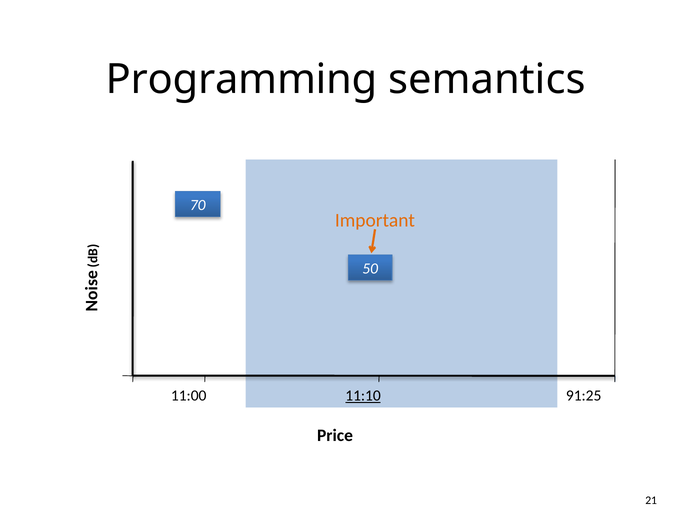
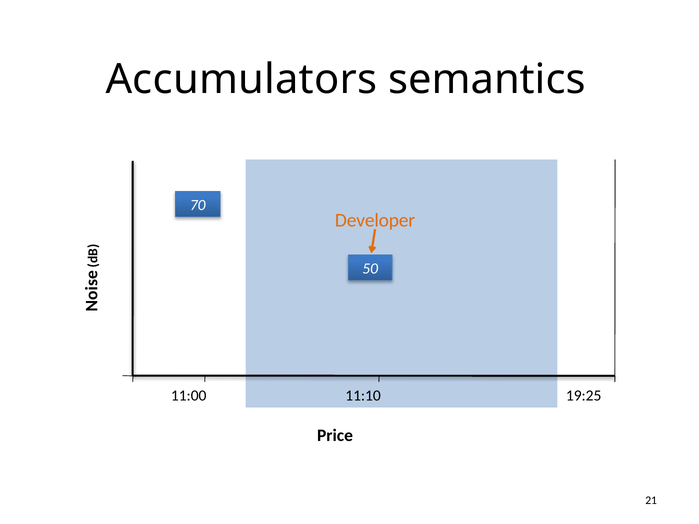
Programming: Programming -> Accumulators (241, 79)
Important: Important -> Developer (375, 221)
11:10 underline: present -> none (363, 396)
91:25: 91:25 -> 19:25 (584, 396)
